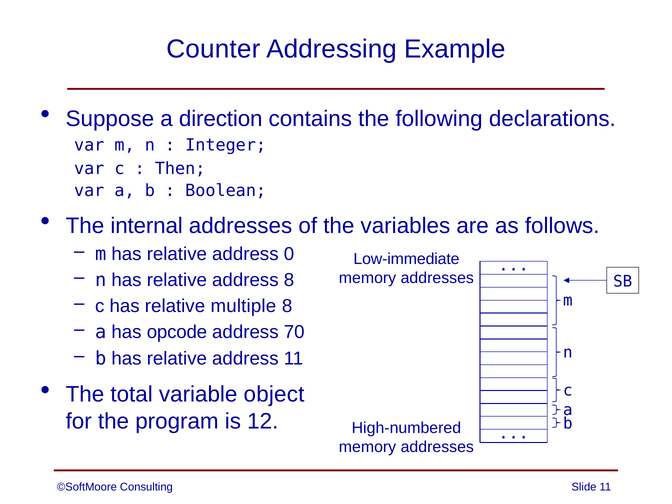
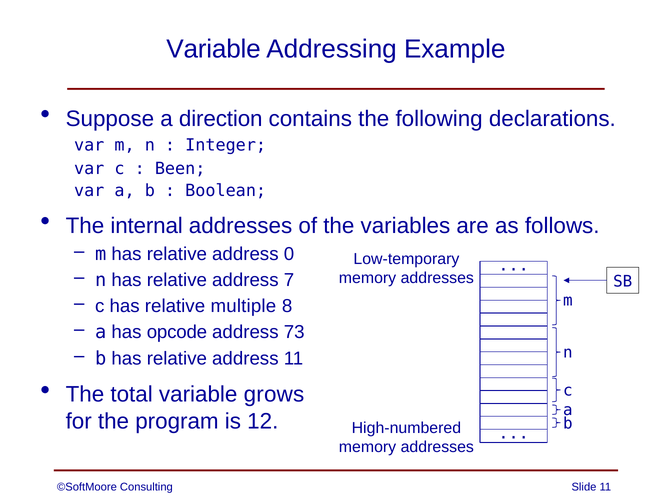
Counter: Counter -> Variable (214, 49)
Then: Then -> Been (180, 169)
Low-immediate: Low-immediate -> Low-temporary (406, 259)
address 8: 8 -> 7 (289, 280)
70: 70 -> 73 (294, 332)
object: object -> grows (274, 395)
